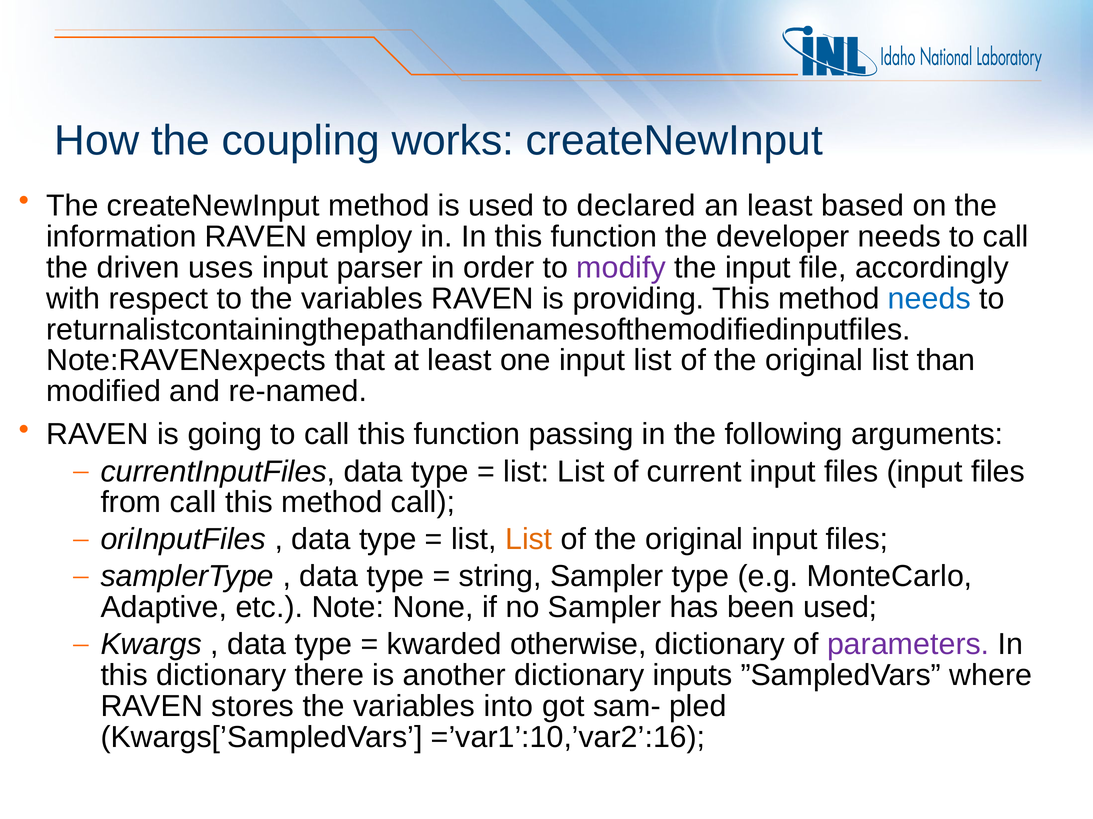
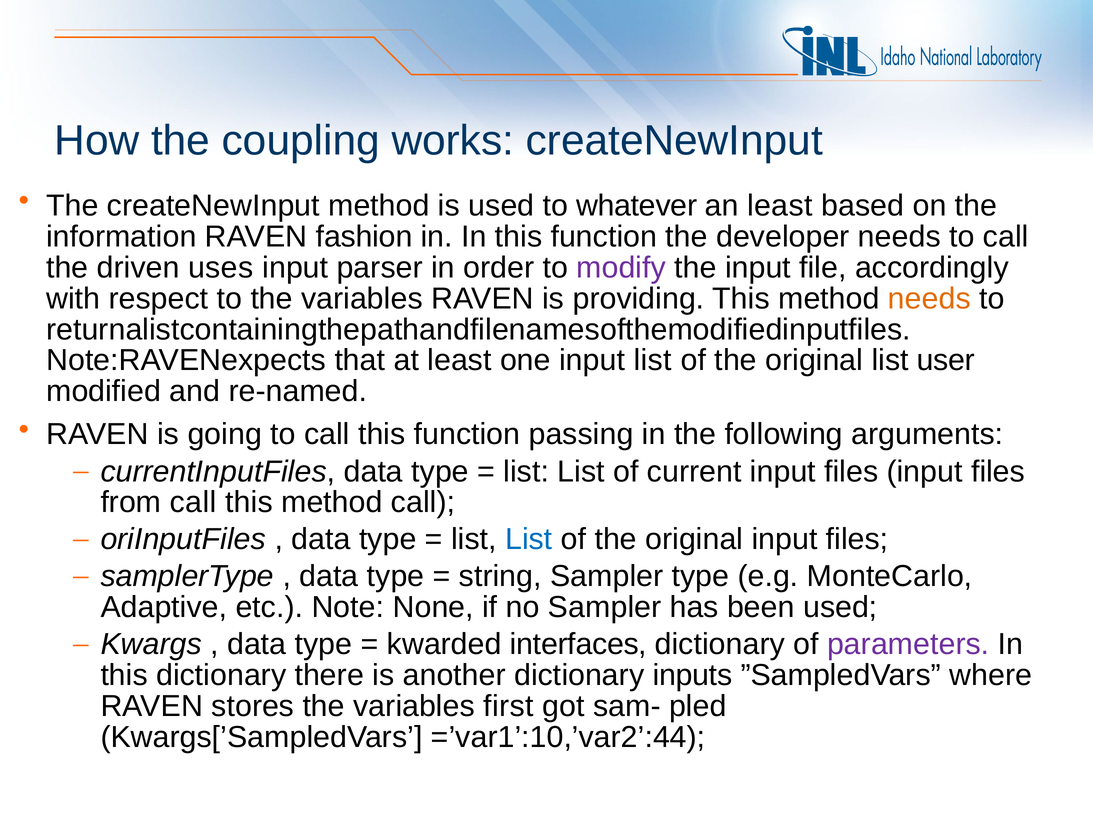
declared: declared -> whatever (637, 206)
employ: employ -> fashion (364, 237)
needs colour: blue -> orange (929, 299)
than: than -> user (946, 361)
List colour: orange -> blue (529, 540)
otherwise: otherwise -> interfaces (578, 645)
into: into -> first (508, 707)
=’var1’:10,’var2’:16: =’var1’:10,’var2’:16 -> =’var1’:10,’var2’:44 (568, 738)
